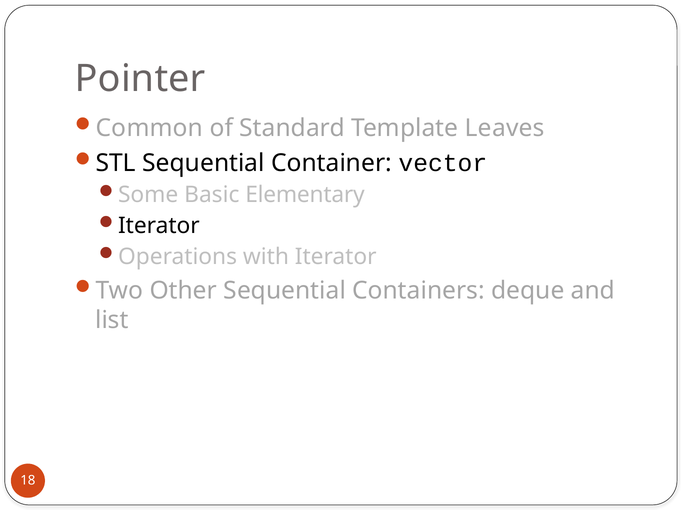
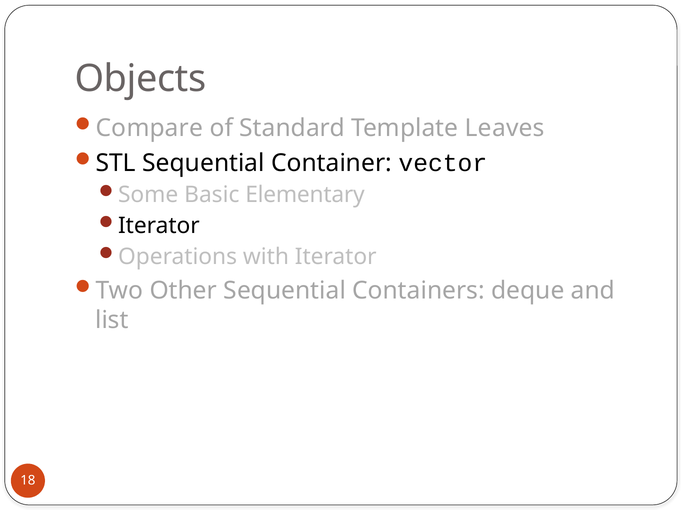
Pointer: Pointer -> Objects (140, 79)
Common: Common -> Compare (149, 128)
